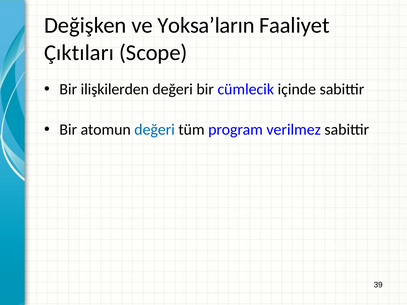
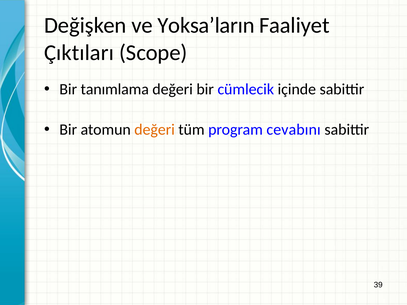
ilişkilerden: ilişkilerden -> tanımlama (115, 89)
değeri colour: blue -> orange (155, 130)
verilmez: verilmez -> cevabını (294, 130)
